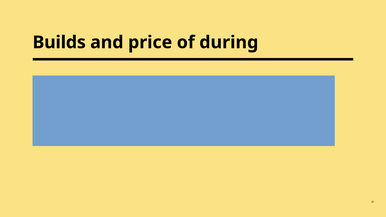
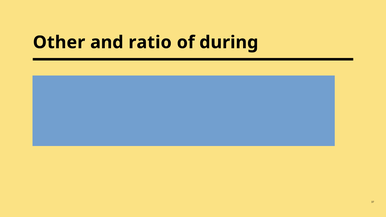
Builds: Builds -> Other (59, 42)
price: price -> ratio (150, 42)
